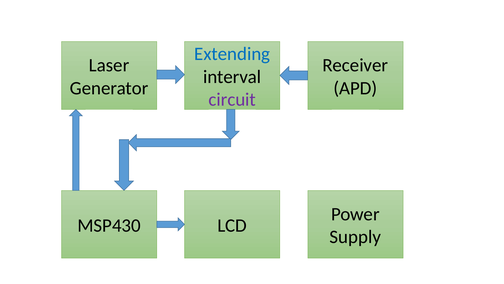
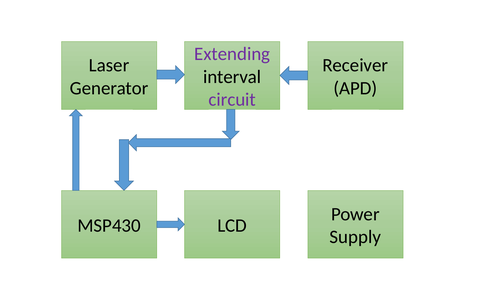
Extending colour: blue -> purple (232, 54)
